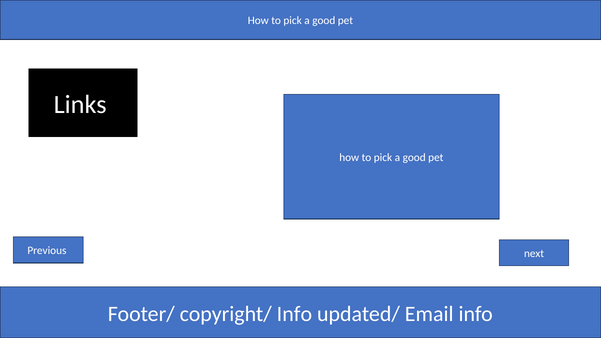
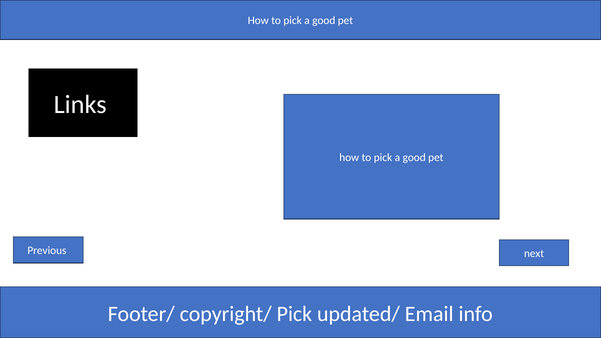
copyright/ Info: Info -> Pick (294, 314)
